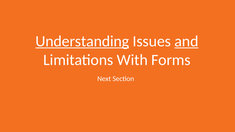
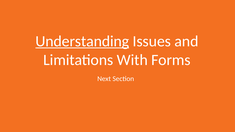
and underline: present -> none (186, 41)
